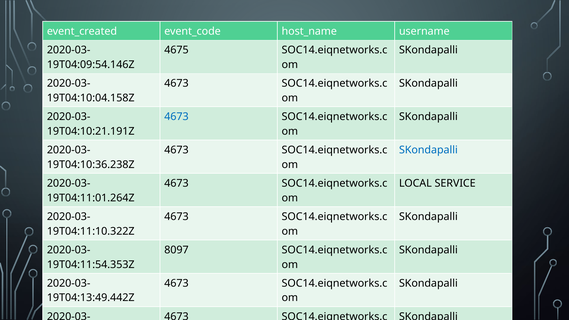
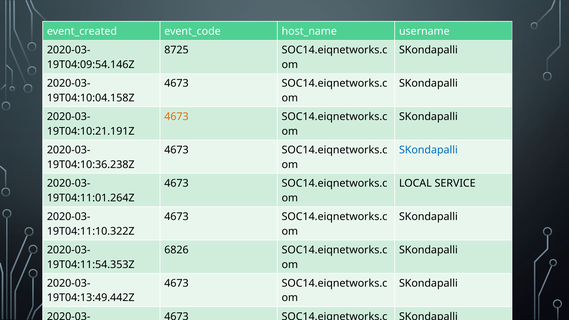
4675: 4675 -> 8725 (176, 50)
4673 colour: blue -> orange (176, 117)
8097: 8097 -> 6826 (176, 250)
